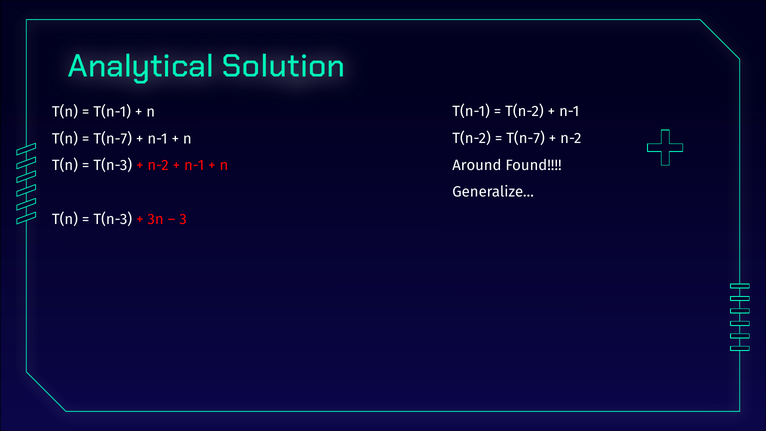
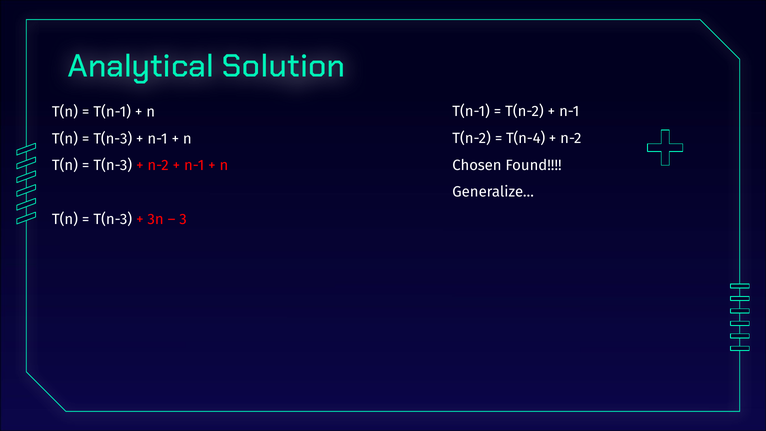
T(n-7: T(n-7 -> T(n-4 (526, 138)
T(n-7: T(n-7 -> T(n-3 (113, 139)
Around: Around -> Chosen (477, 165)
